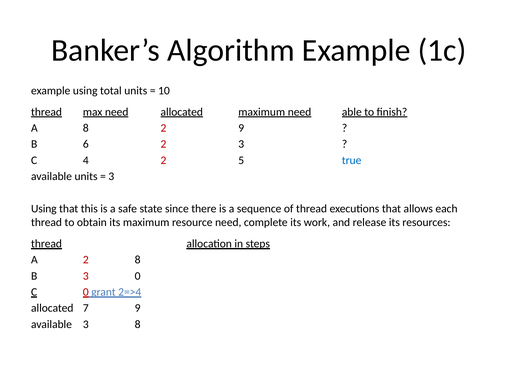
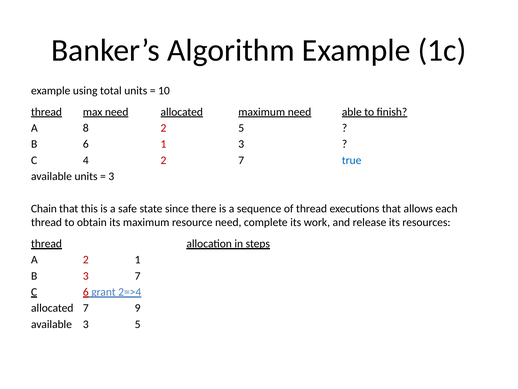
2 9: 9 -> 5 (241, 128)
6 2: 2 -> 1 (163, 144)
2 5: 5 -> 7 (241, 160)
Using: Using -> Chain (44, 208)
2 8: 8 -> 1 (138, 259)
3 0: 0 -> 7 (138, 276)
C 0: 0 -> 6 (86, 292)
3 8: 8 -> 5 (138, 324)
